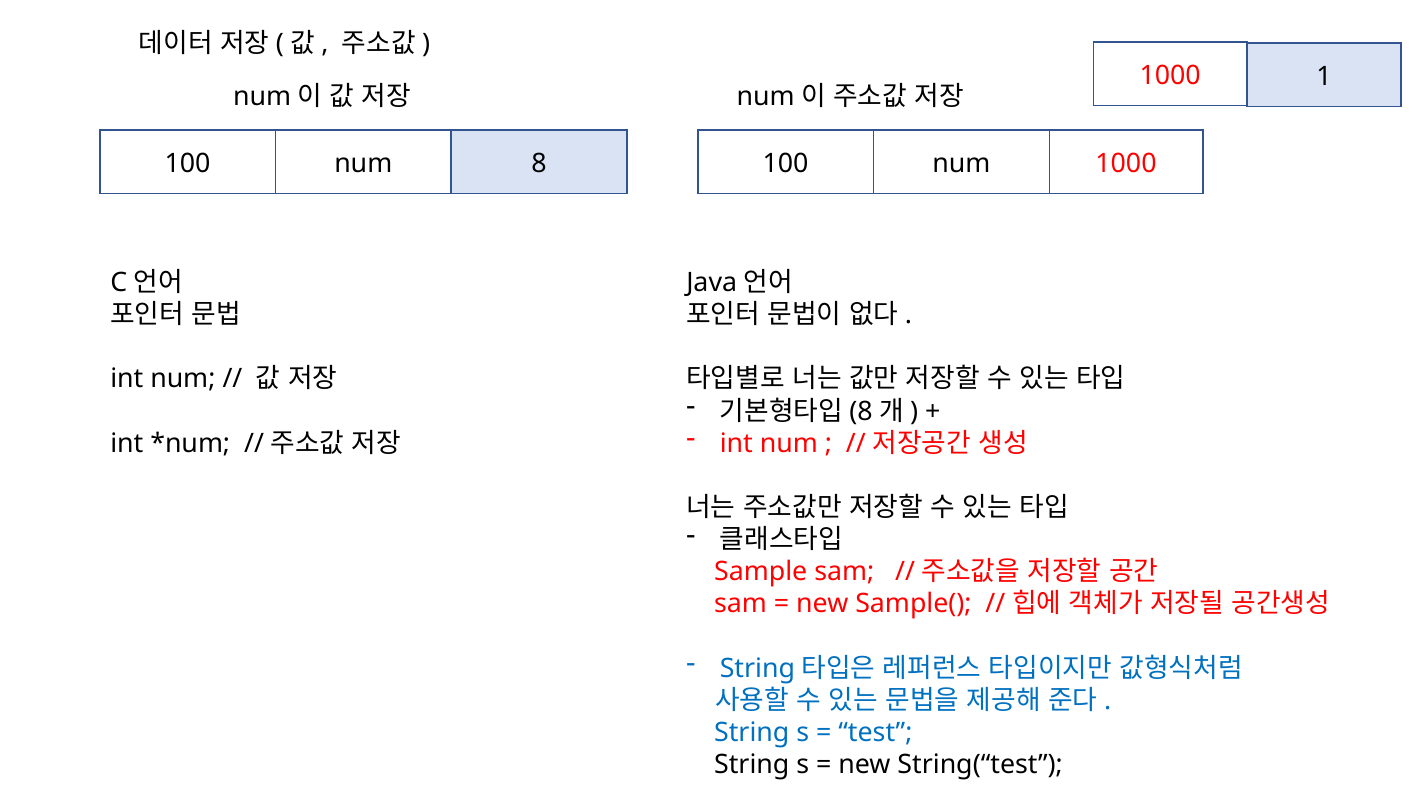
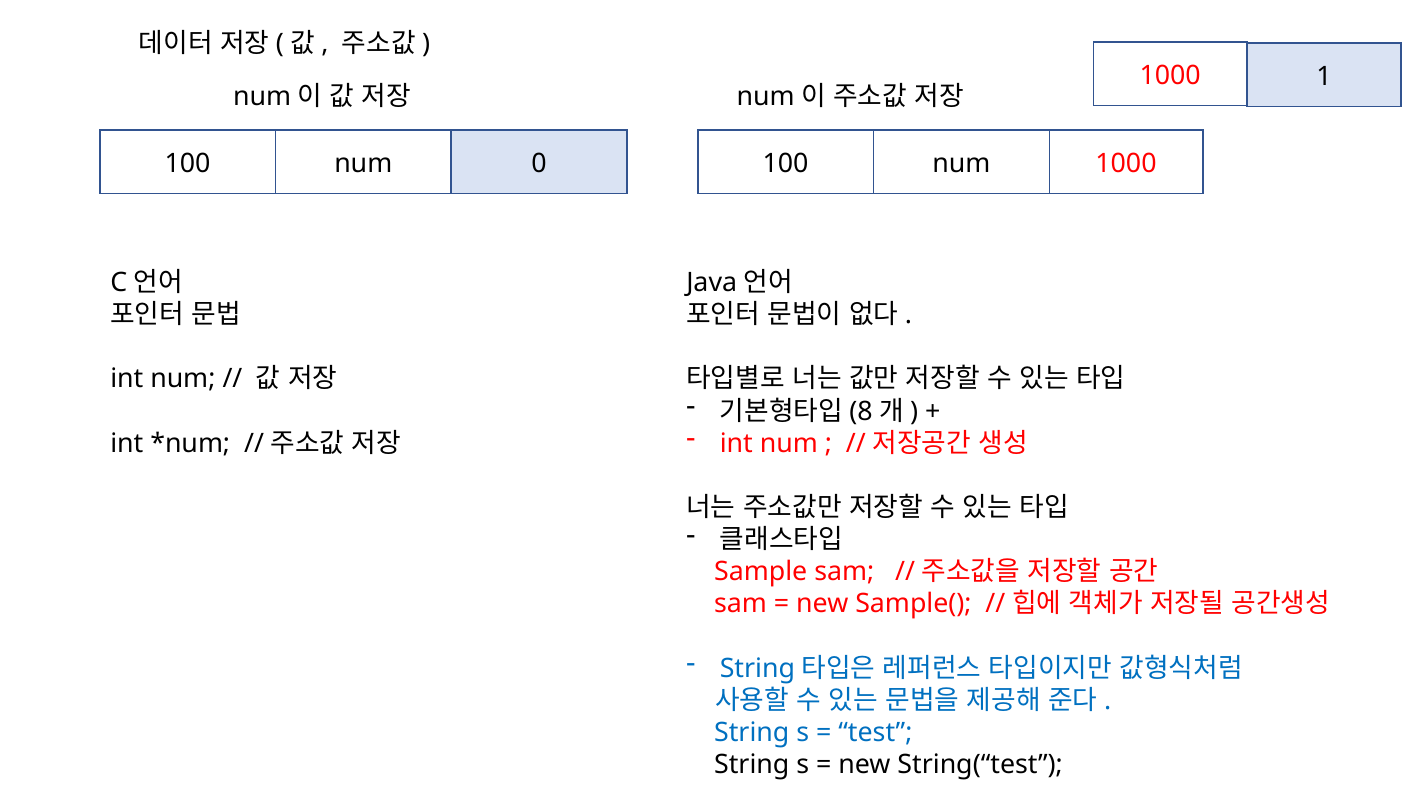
8: 8 -> 0 (539, 164)
